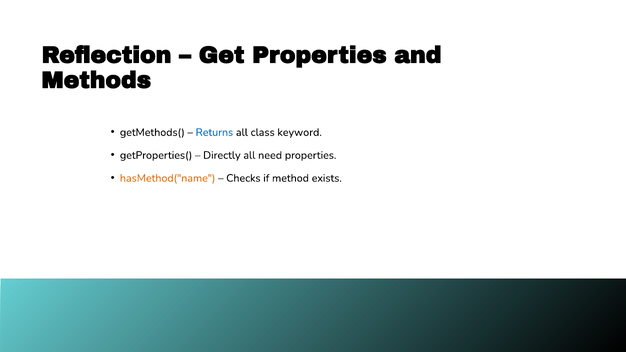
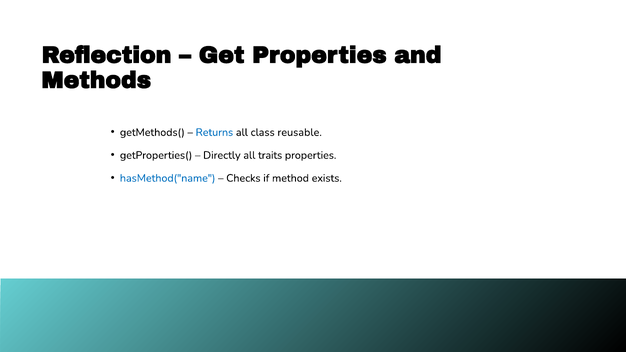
keyword: keyword -> reusable (300, 132)
need: need -> traits (270, 155)
hasMethod("name colour: orange -> blue (168, 178)
